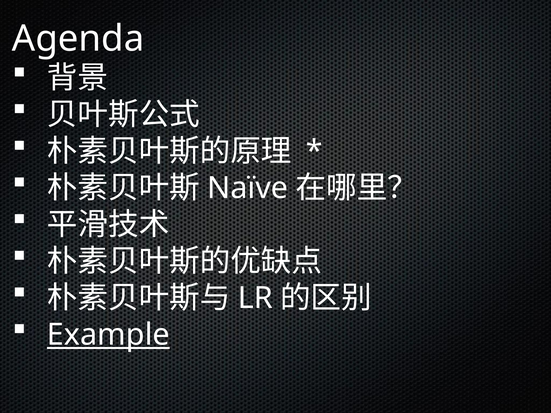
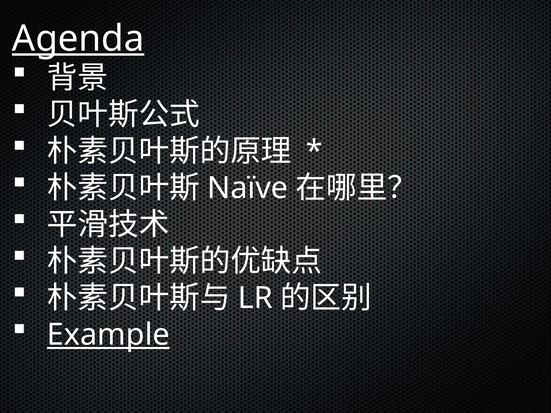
Agenda underline: none -> present (78, 39)
